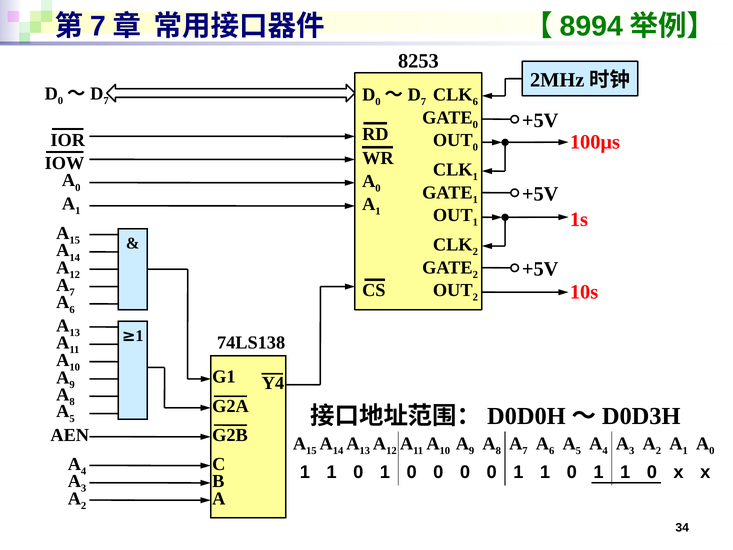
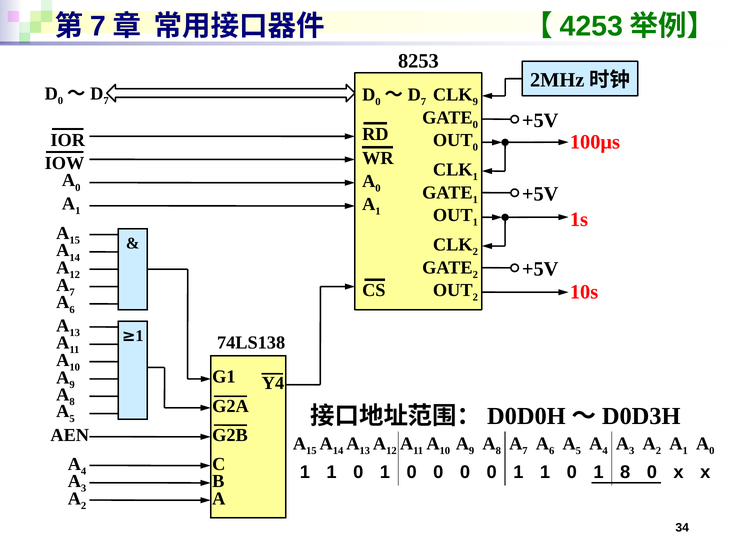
8994: 8994 -> 4253 (591, 26)
6: 6 -> 9 (475, 102)
1 0 1 1: 1 -> 8 (625, 472)
